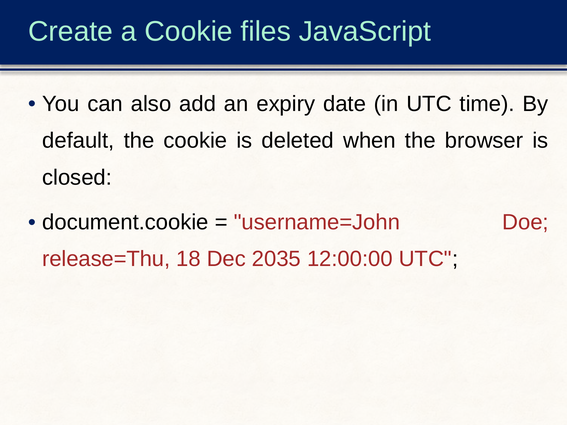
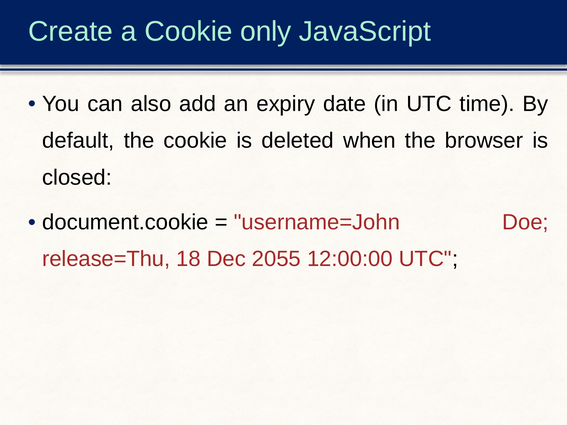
files: files -> only (266, 31)
2035: 2035 -> 2055 (276, 259)
